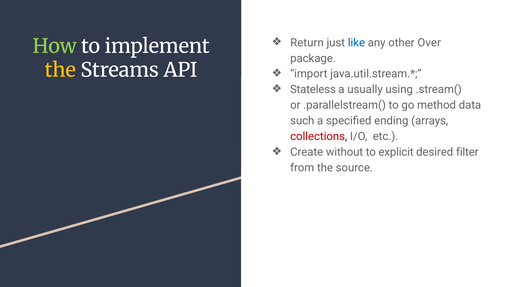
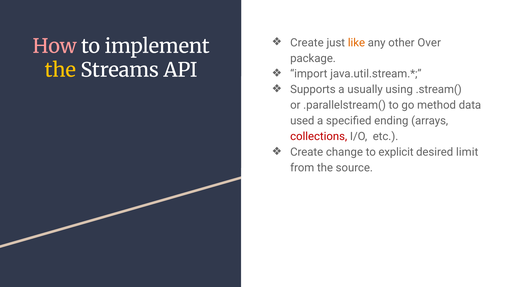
Return: Return -> Create (307, 43)
like colour: blue -> orange (356, 43)
How colour: light green -> pink (55, 46)
Stateless: Stateless -> Supports (313, 90)
such: such -> used (302, 121)
without: without -> change (344, 152)
filter: filter -> limit (467, 152)
